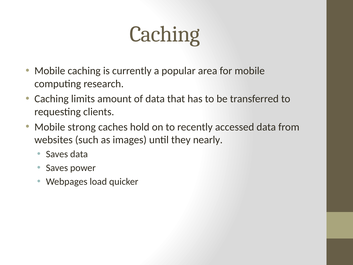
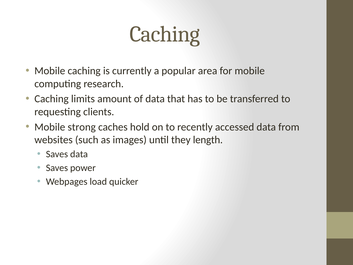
nearly: nearly -> length (208, 140)
